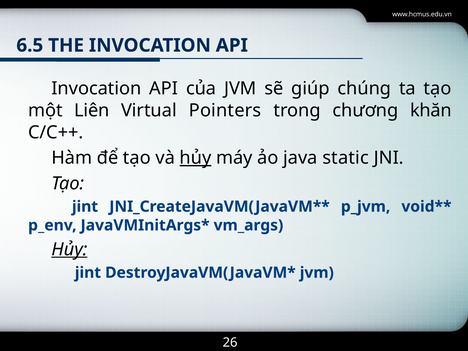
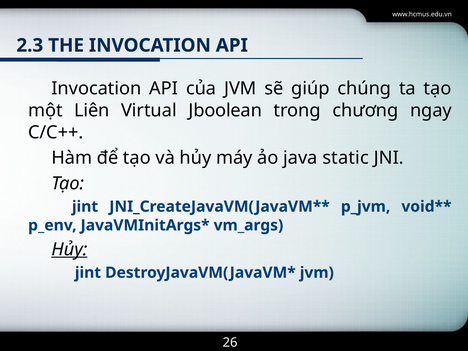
6.5: 6.5 -> 2.3 (30, 45)
Pointers: Pointers -> Jboolean (225, 110)
khăn: khăn -> ngay (431, 110)
hủy underline: present -> none (195, 158)
